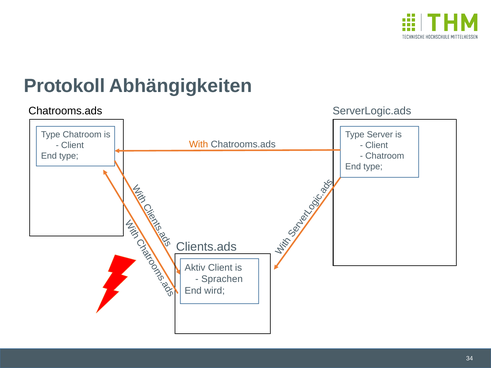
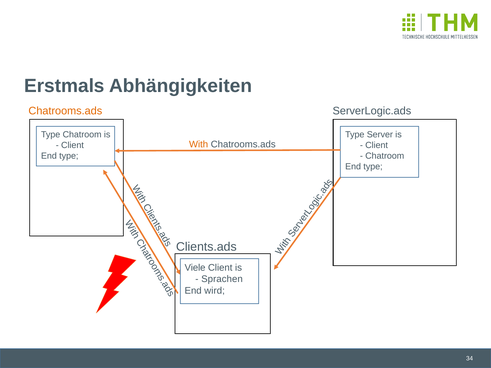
Protokoll: Protokoll -> Erstmals (64, 86)
Chatrooms.ads colour: black -> orange (65, 111)
Aktiv: Aktiv -> Viele (195, 268)
